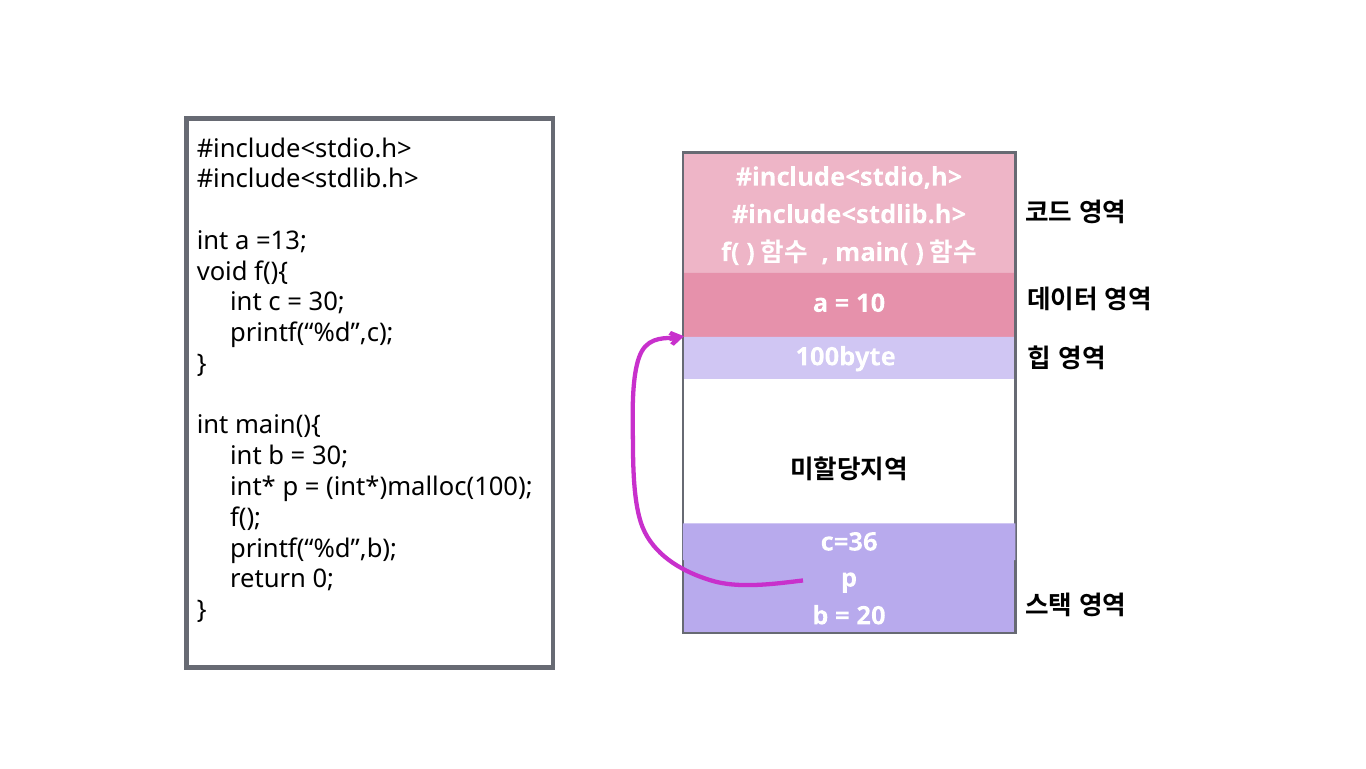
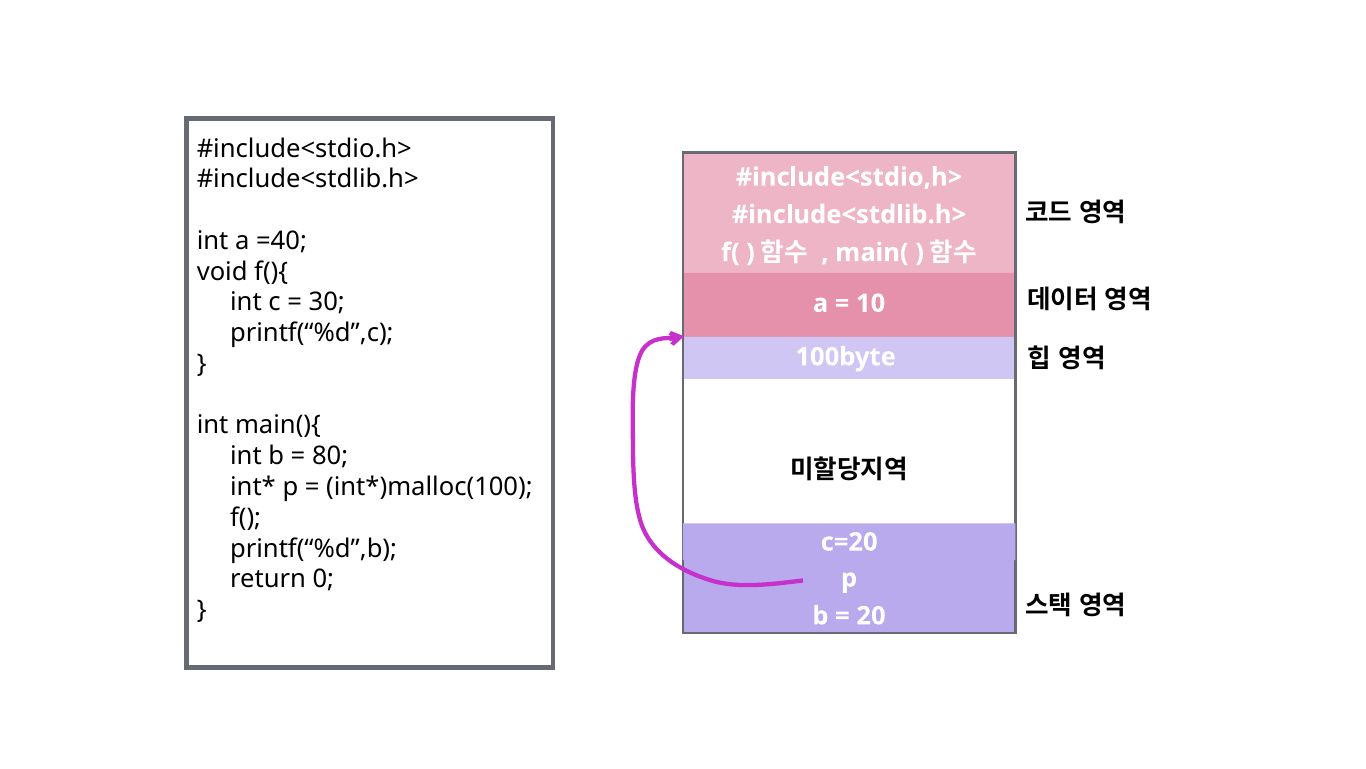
=13: =13 -> =40 (281, 241)
30: 30 -> 80 (330, 456)
c=36: c=36 -> c=20 (849, 542)
